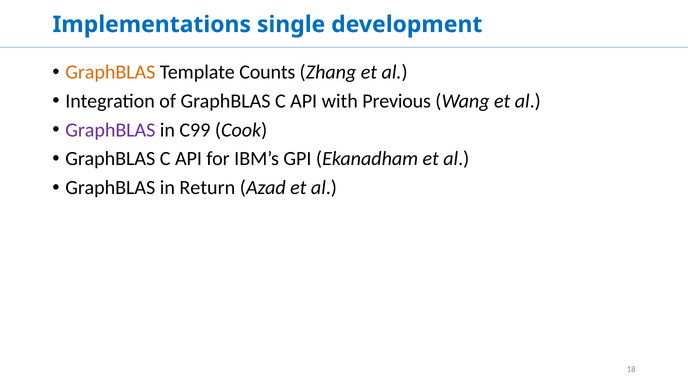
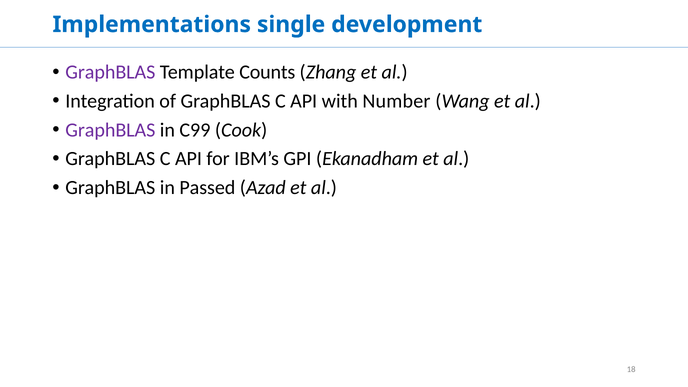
GraphBLAS colour: orange -> purple (110, 72)
Previous: Previous -> Number (396, 101)
Return: Return -> Passed (207, 188)
